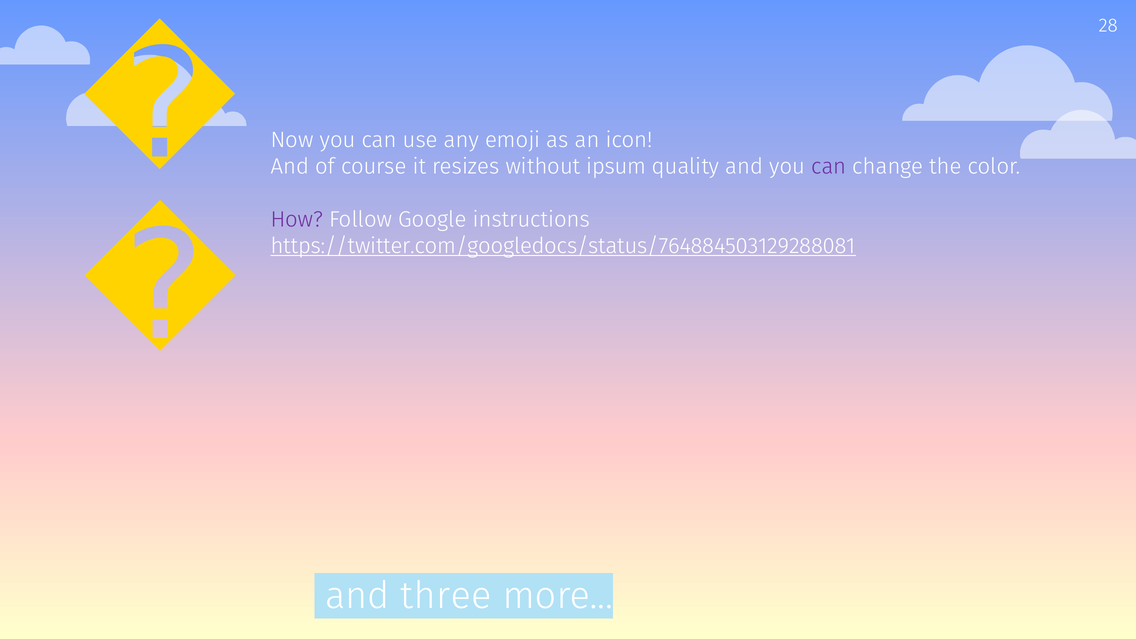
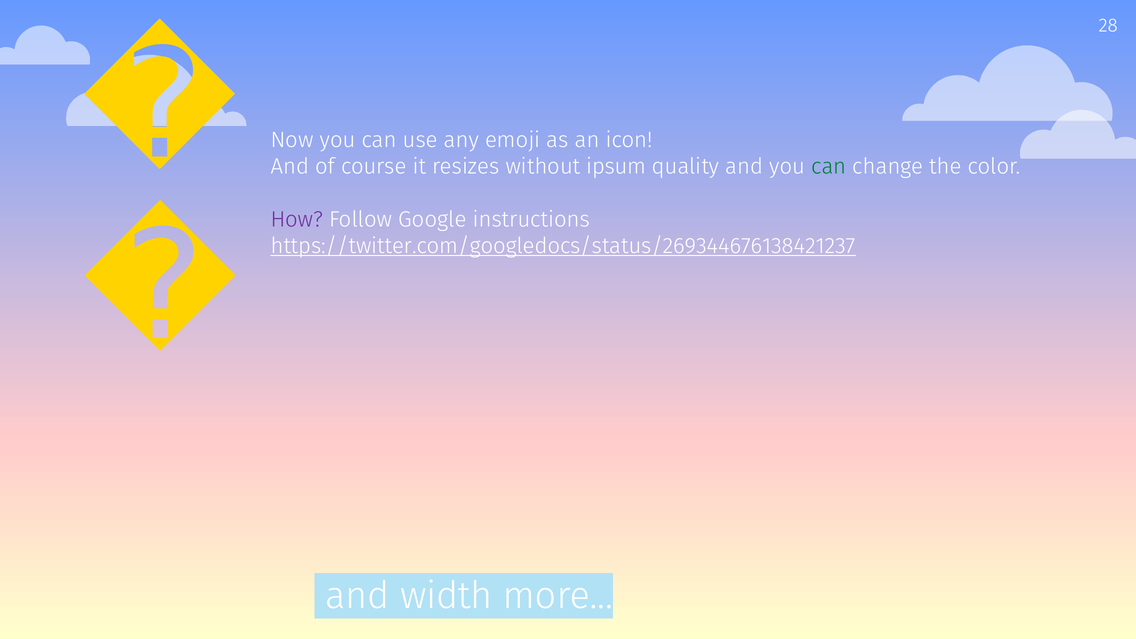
can colour: purple -> green (829, 166)
https://twitter.com/googledocs/status/764884503129288081: https://twitter.com/googledocs/status/764884503129288081 -> https://twitter.com/googledocs/status/269344676138421237 (563, 246)
three: three -> width (446, 596)
